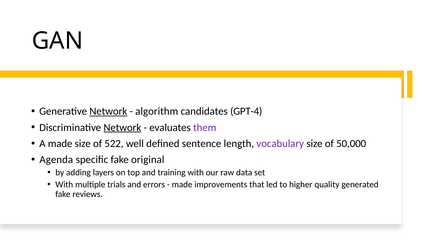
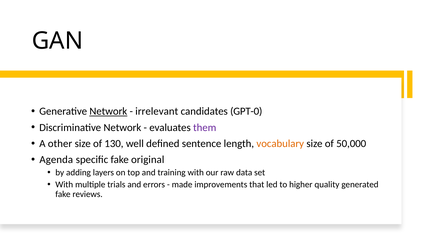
algorithm: algorithm -> irrelevant (157, 111)
GPT-4: GPT-4 -> GPT-0 (246, 111)
Network underline: present -> none (122, 127)
A made: made -> other (60, 143)
522: 522 -> 130 (114, 143)
vocabulary colour: purple -> orange (280, 143)
